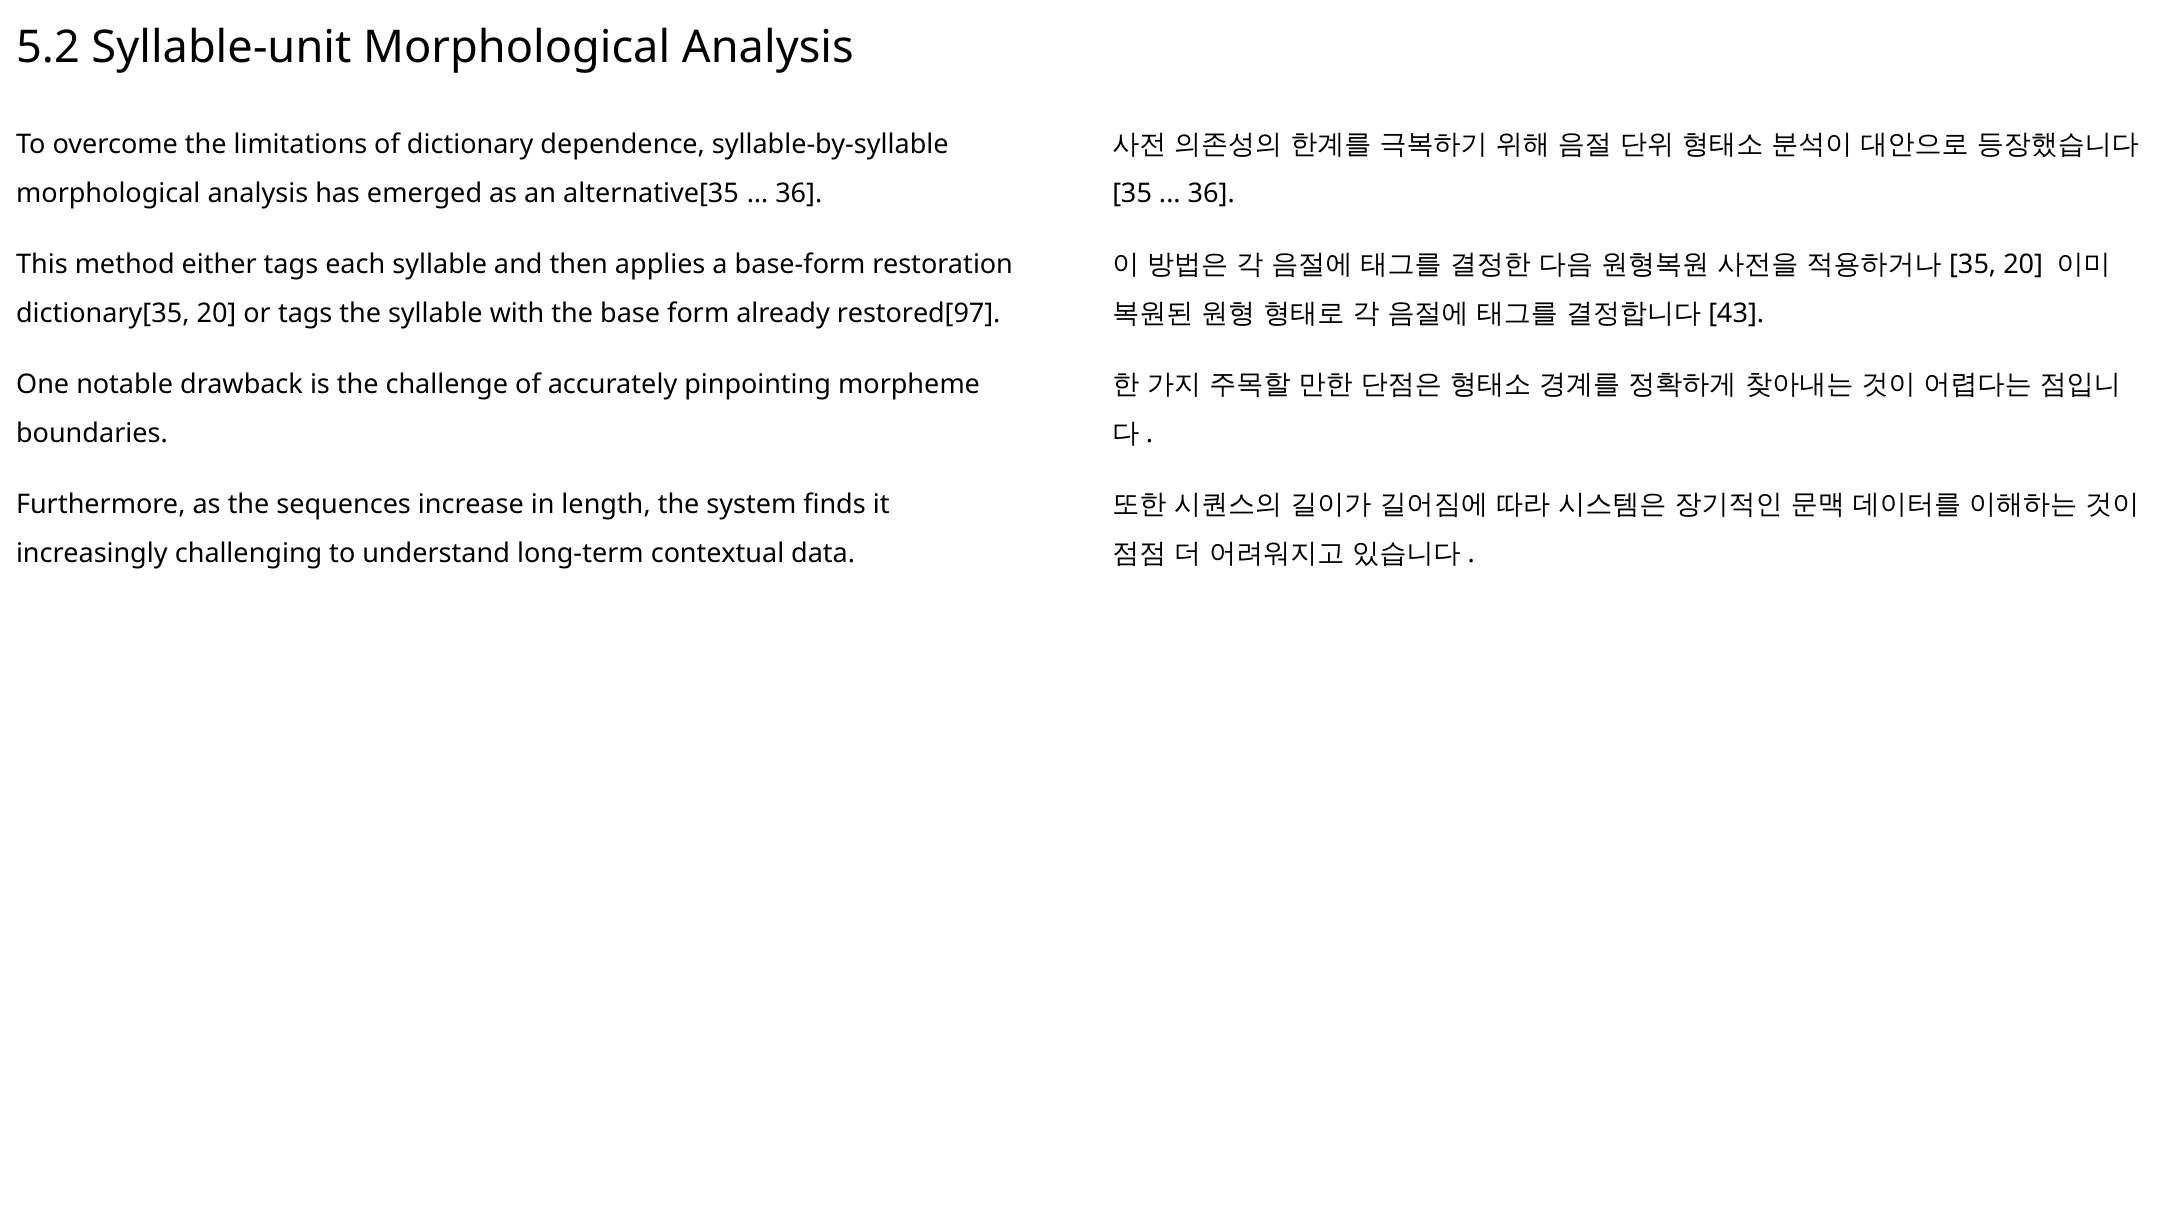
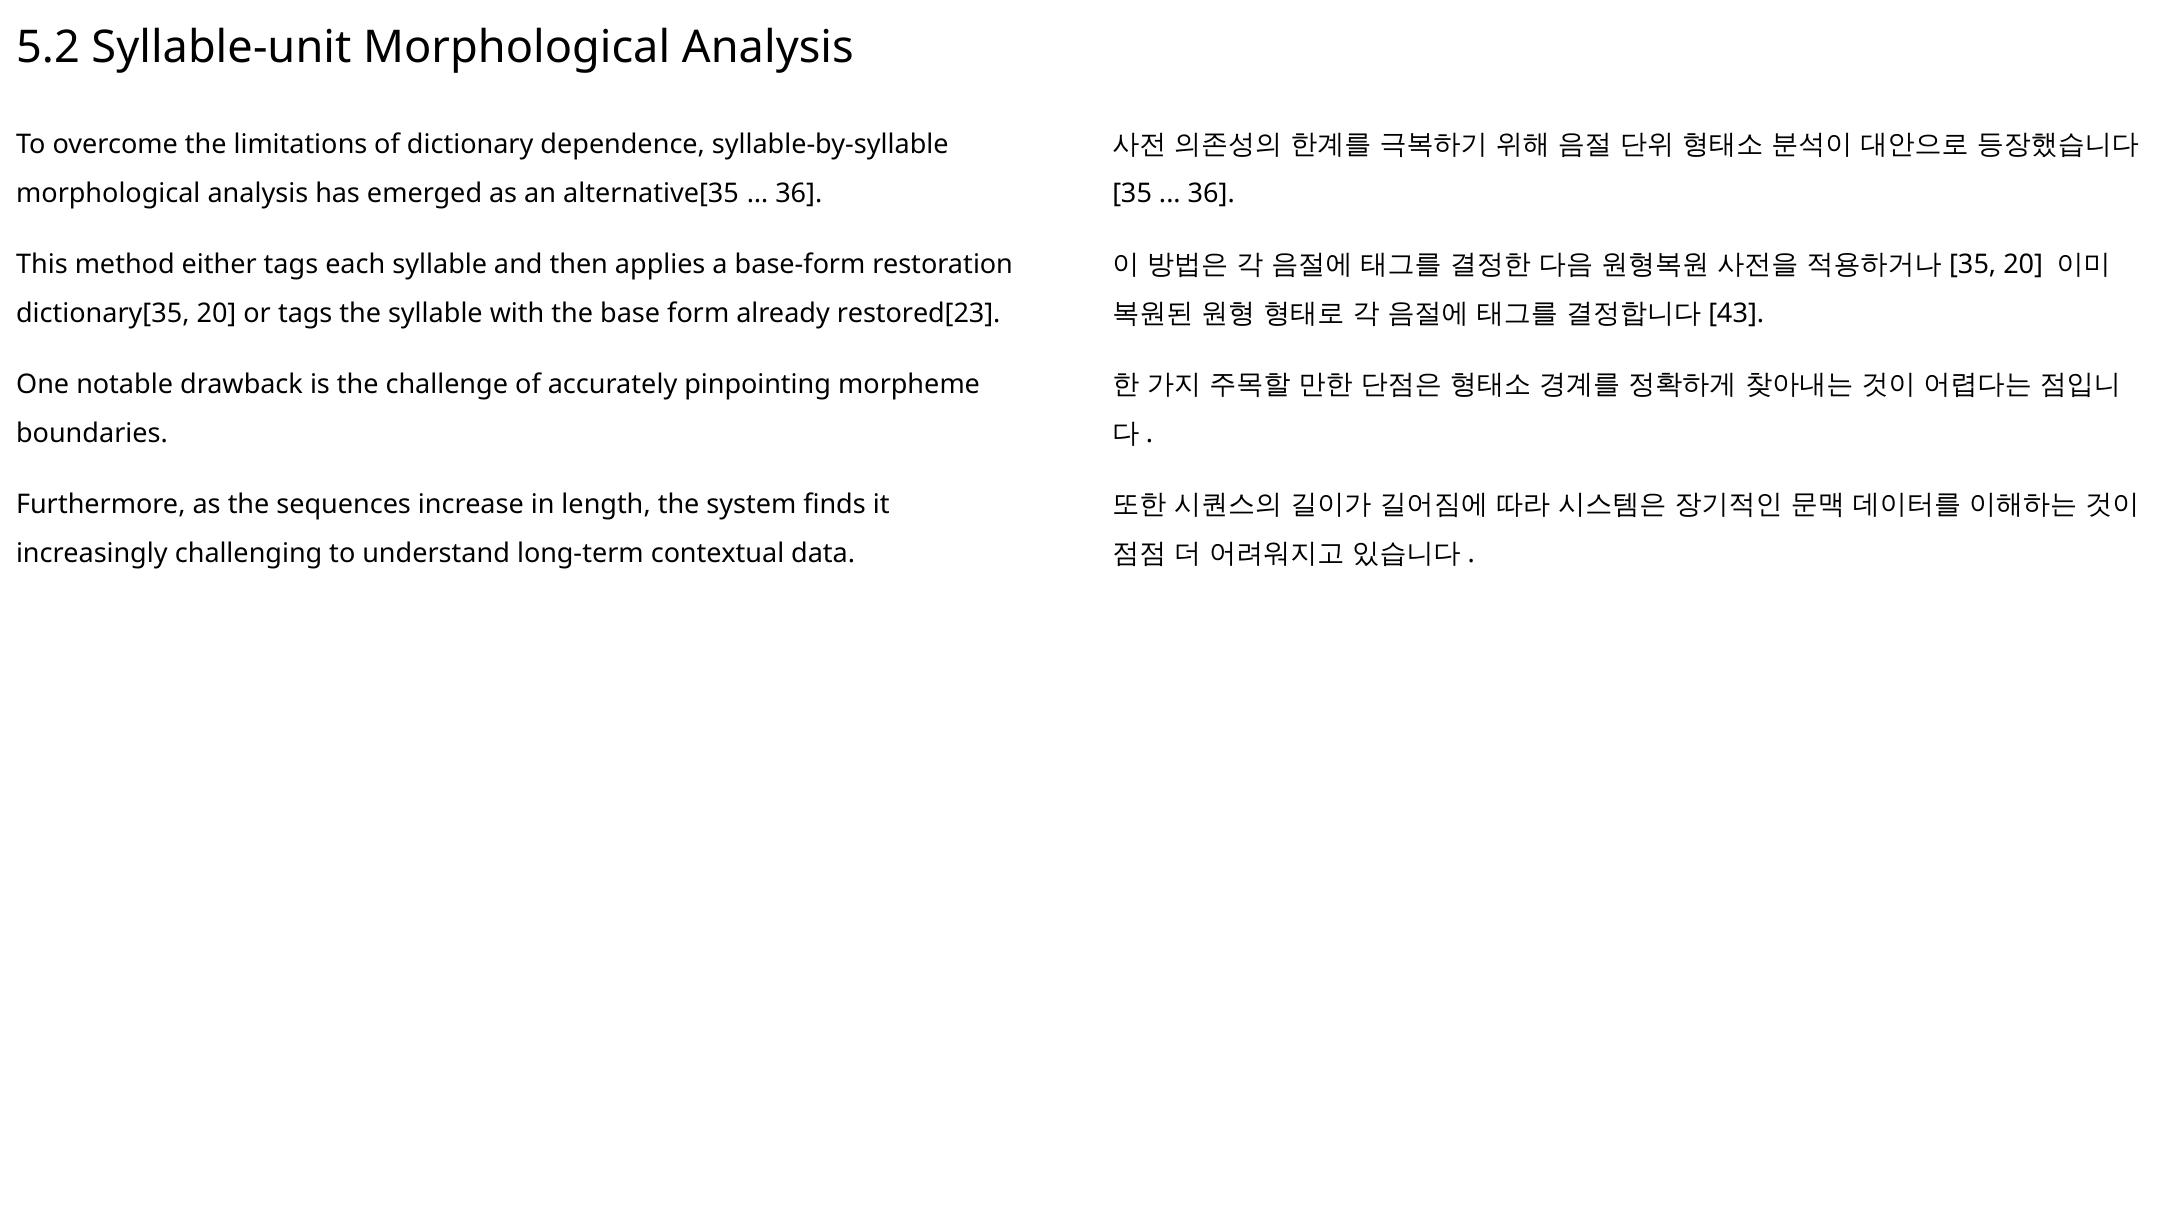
restored[97: restored[97 -> restored[23 (919, 313)
